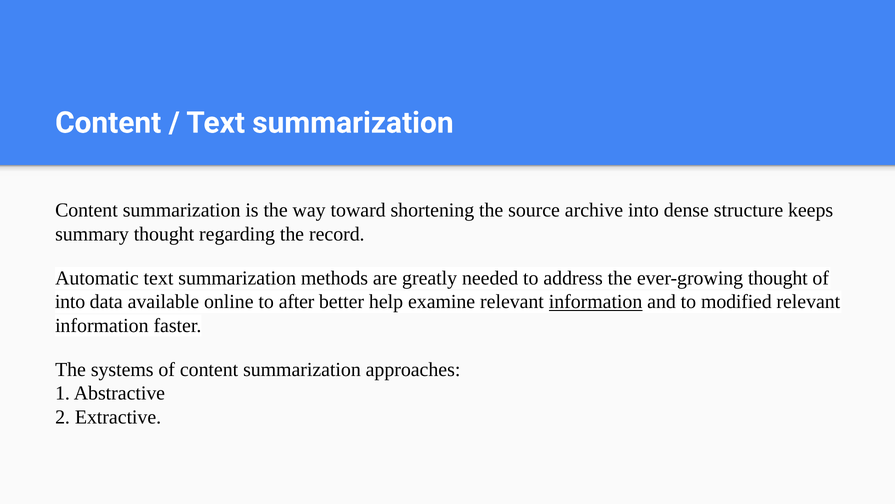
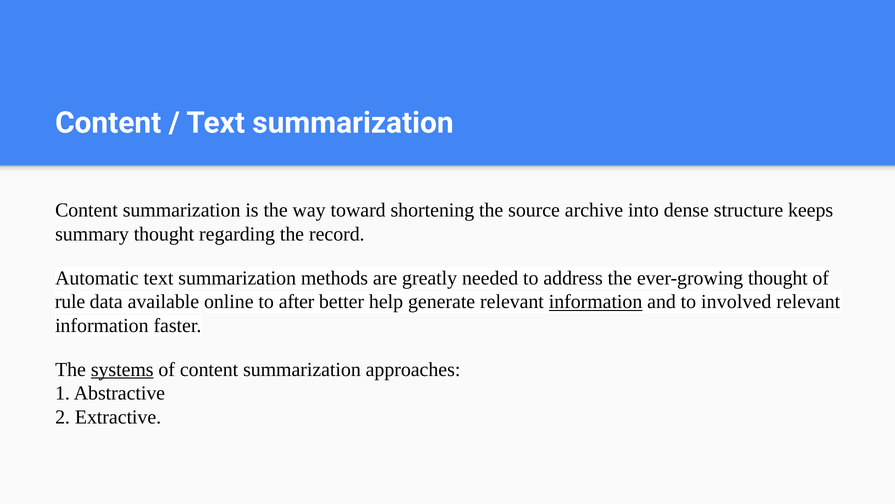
into: into -> rule (70, 302)
examine: examine -> generate (442, 302)
modified: modified -> involved (736, 302)
systems underline: none -> present (122, 369)
